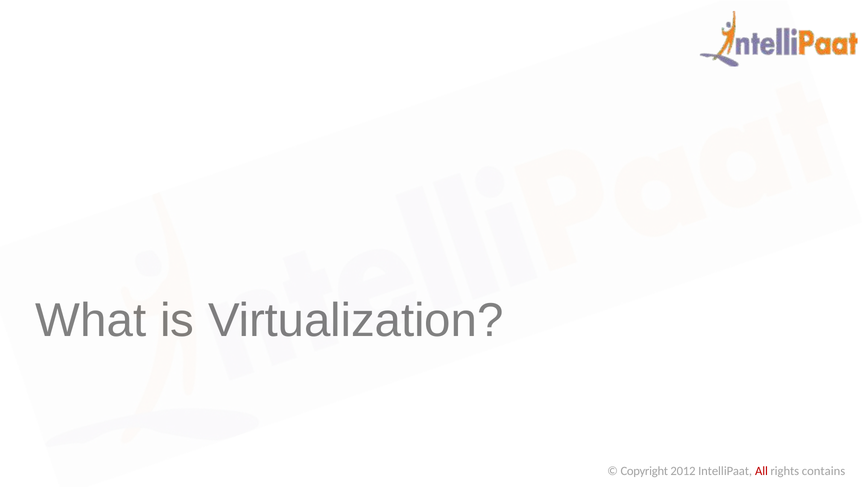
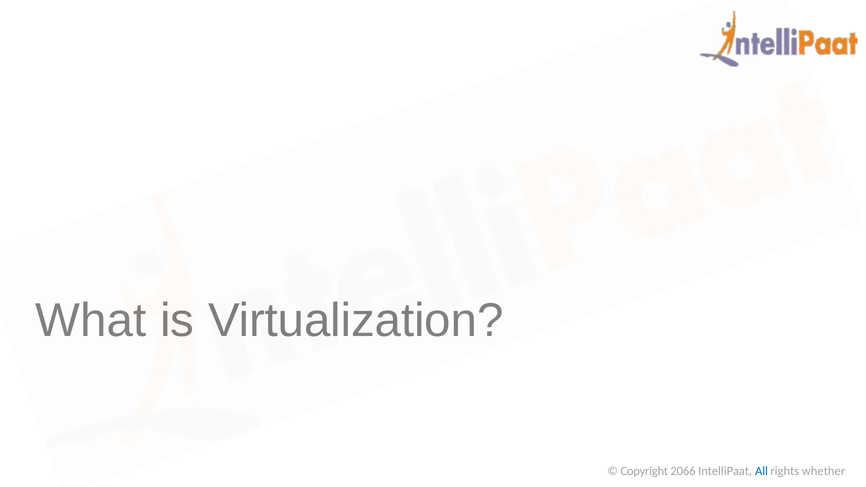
2012: 2012 -> 2066 (683, 471)
All colour: red -> blue (762, 471)
contains: contains -> whether (824, 471)
